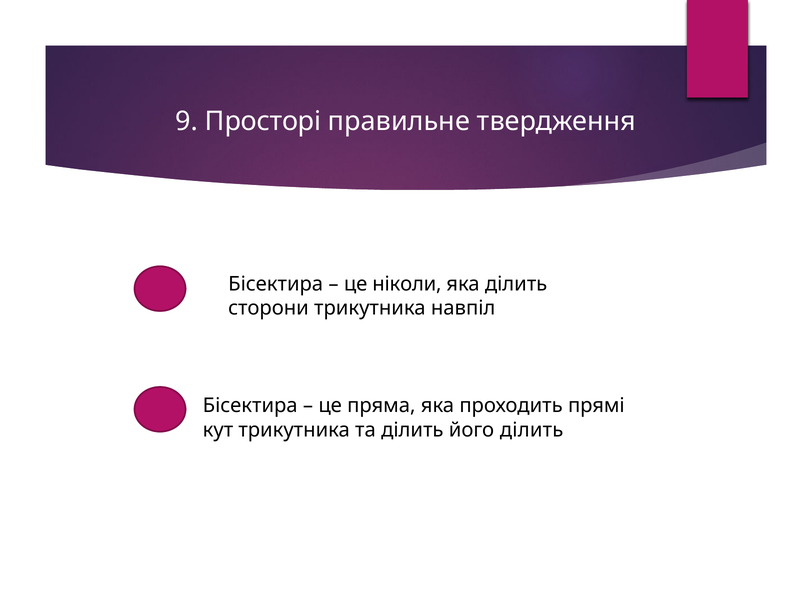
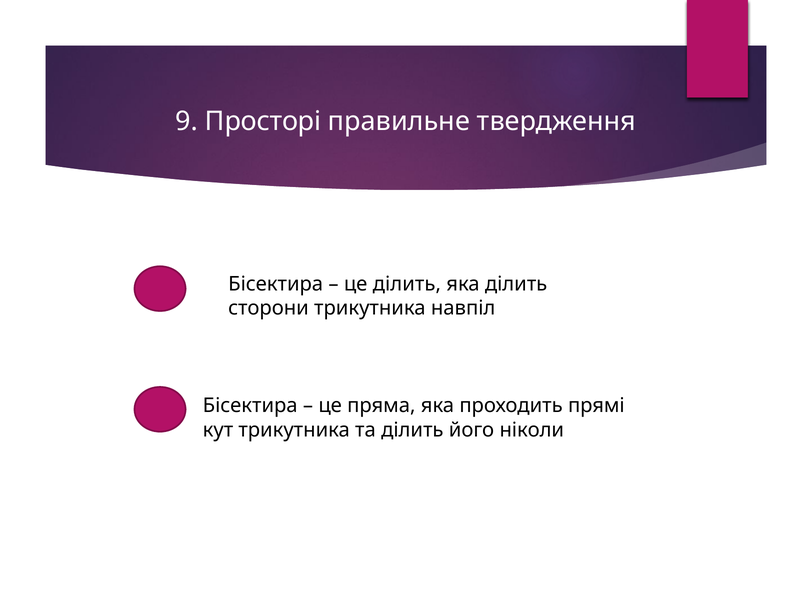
це ніколи: ніколи -> ділить (407, 284)
його ділить: ділить -> ніколи (532, 430)
